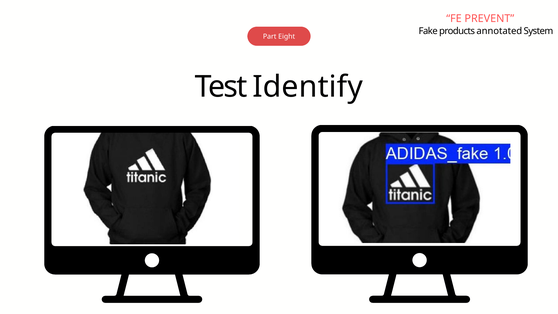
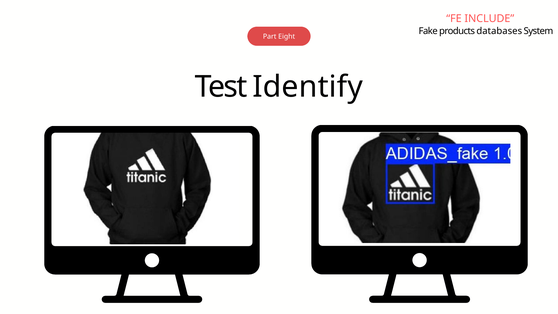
PREVENT: PREVENT -> INCLUDE (489, 19)
annotated: annotated -> databases (499, 31)
